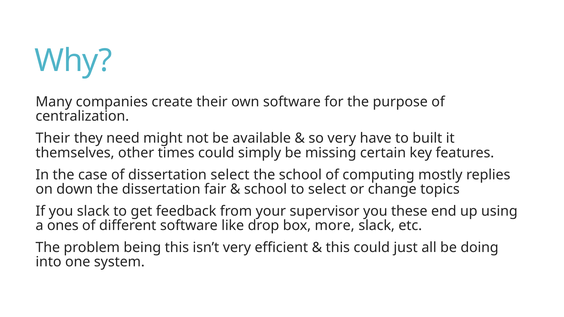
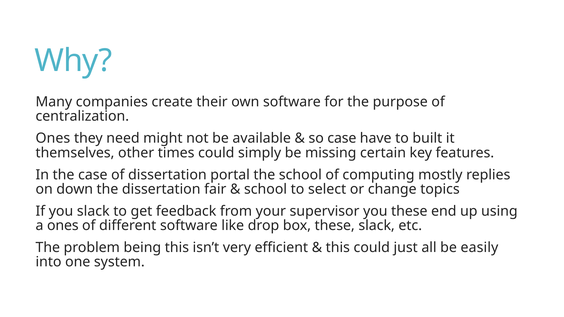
Their: Their -> Ones (53, 138)
so very: very -> case (342, 138)
dissertation select: select -> portal (230, 175)
box more: more -> these (335, 226)
doing: doing -> easily (479, 248)
